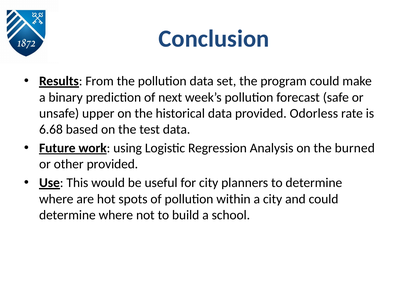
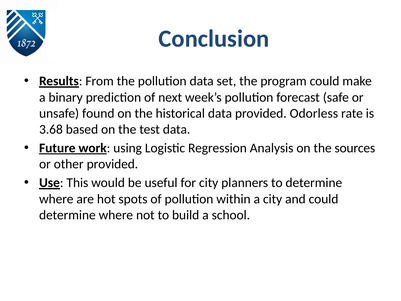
upper: upper -> found (98, 113)
6.68: 6.68 -> 3.68 (51, 129)
burned: burned -> sources (355, 148)
